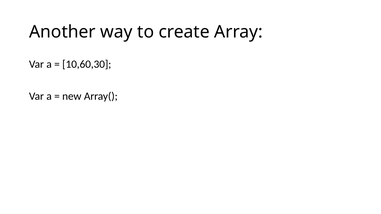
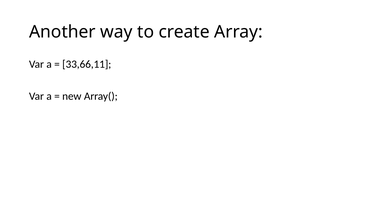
10,60,30: 10,60,30 -> 33,66,11 (87, 64)
